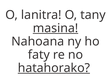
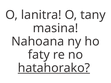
masina underline: present -> none (55, 28)
